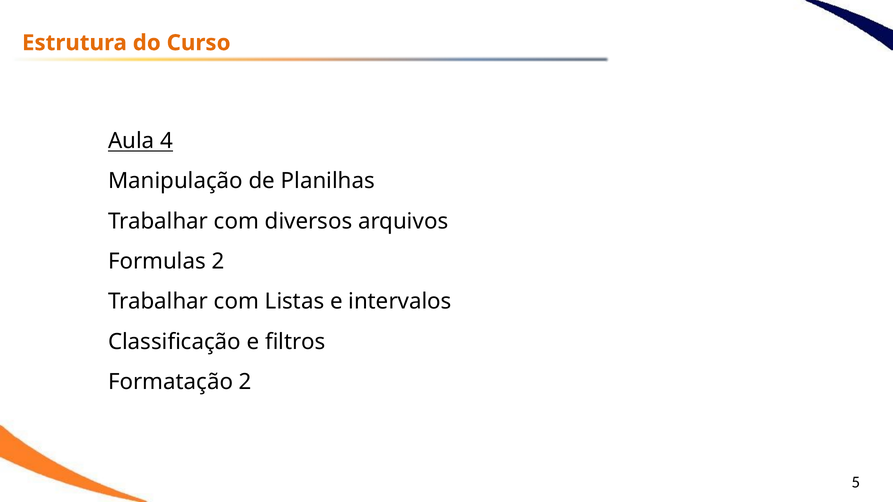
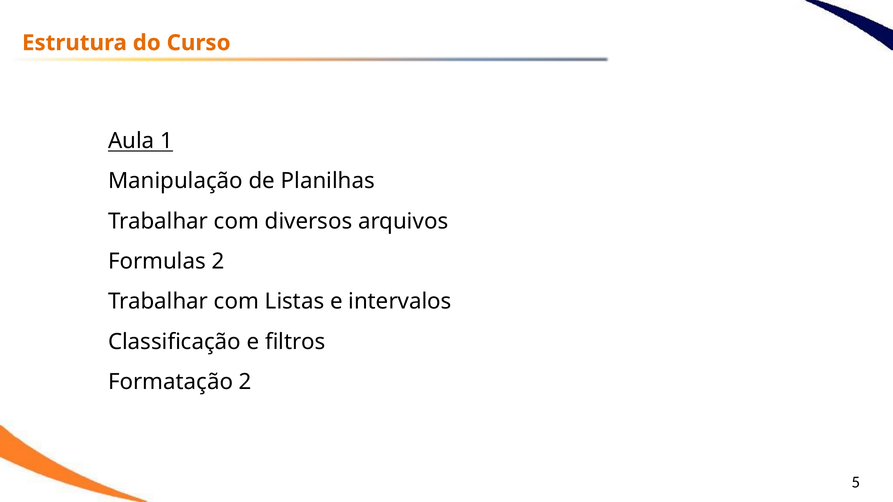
4: 4 -> 1 (167, 141)
